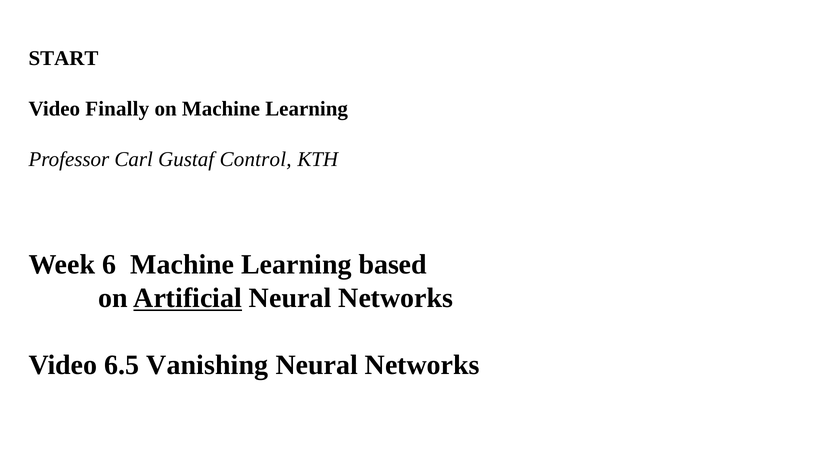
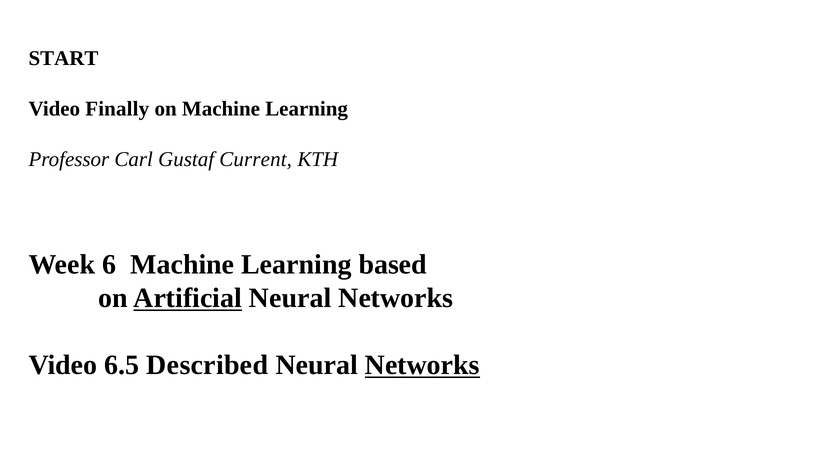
Control: Control -> Current (256, 159)
Vanishing: Vanishing -> Described (207, 365)
Networks underline: none -> present (422, 365)
